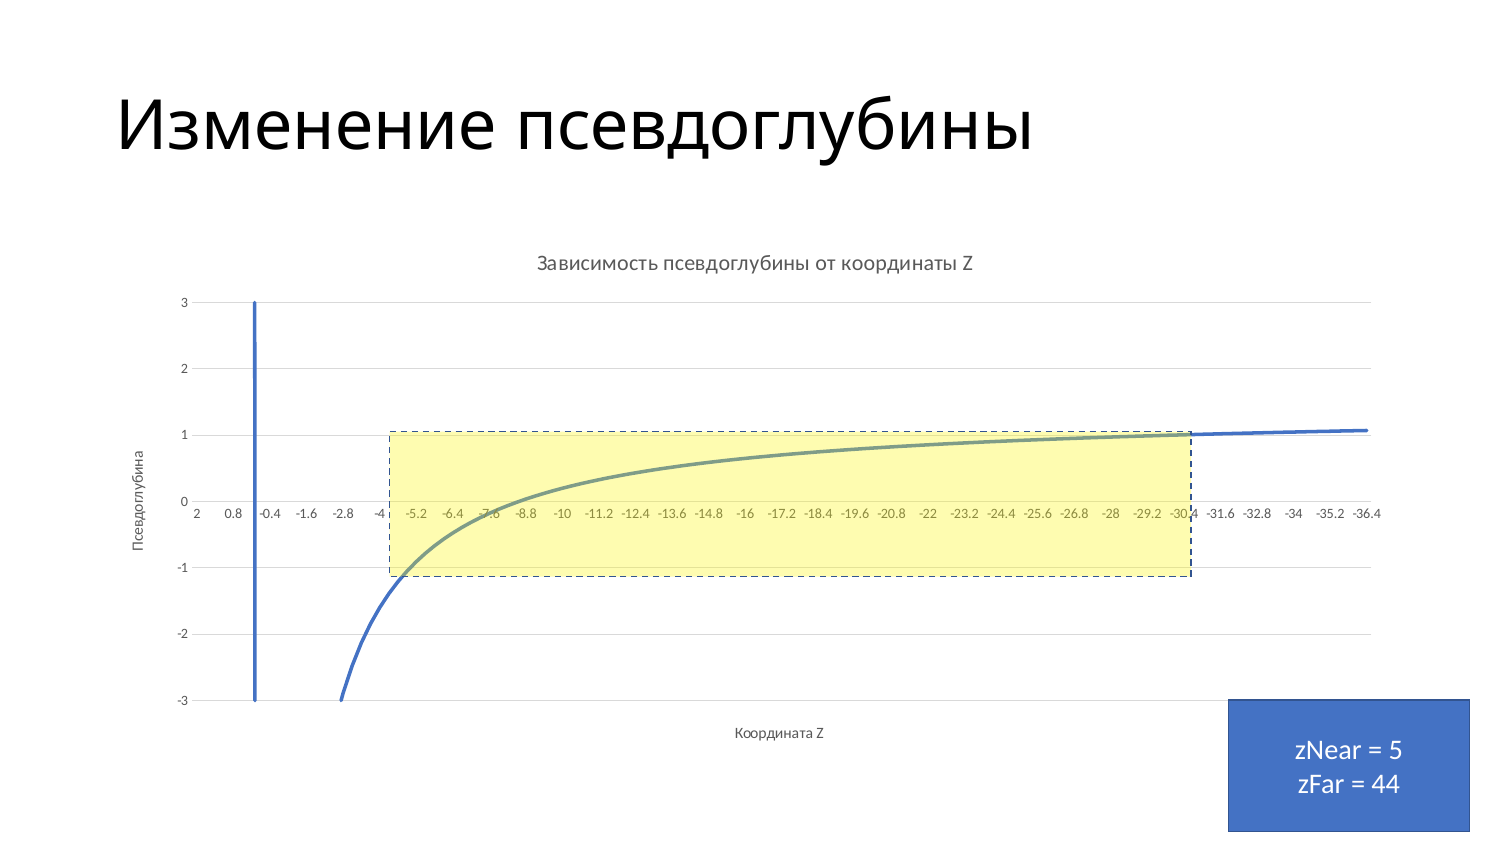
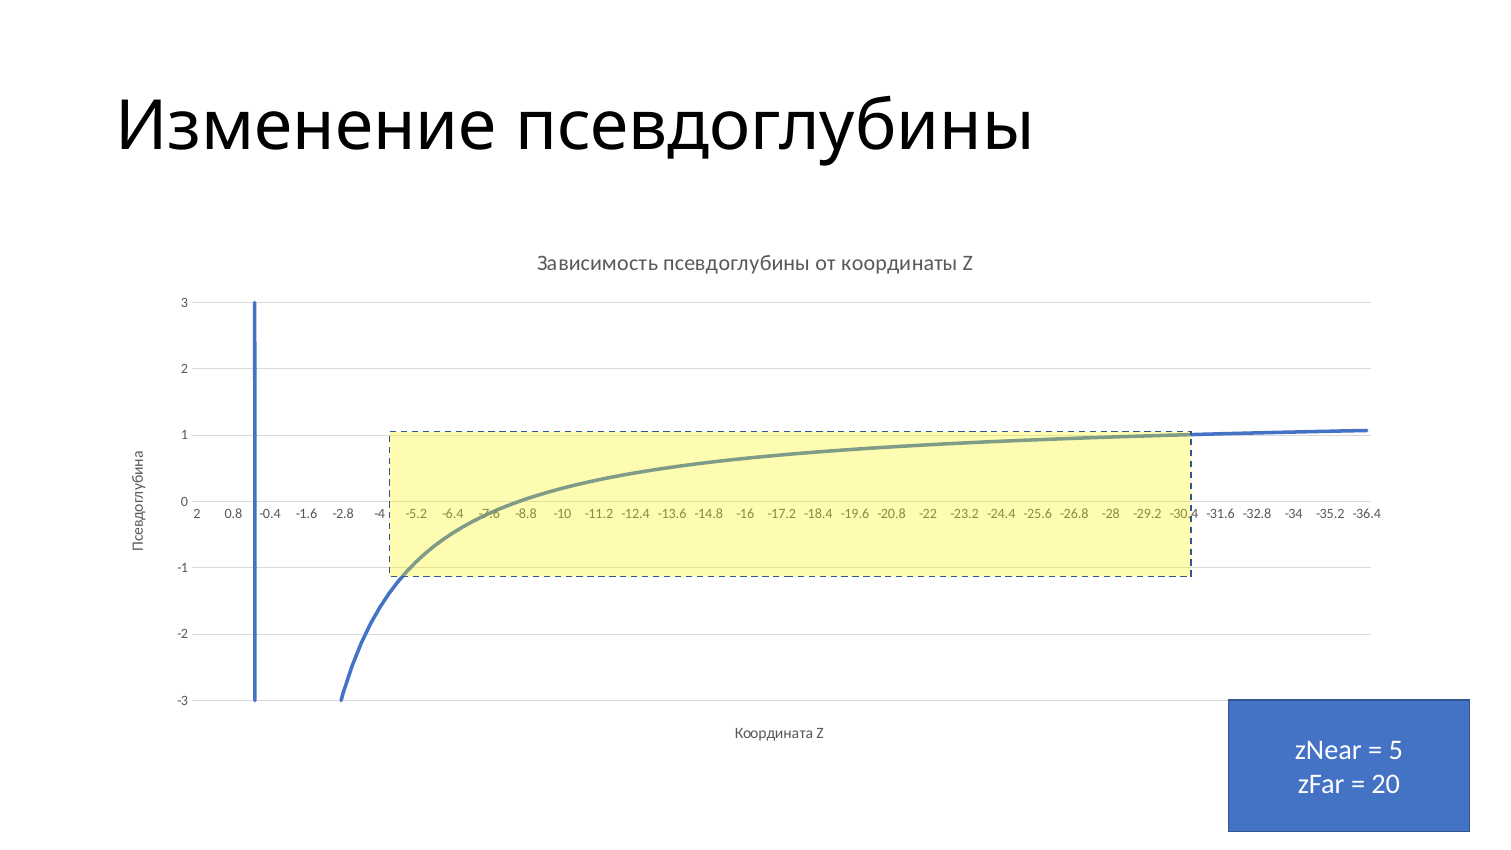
44: 44 -> 20 (1386, 784)
